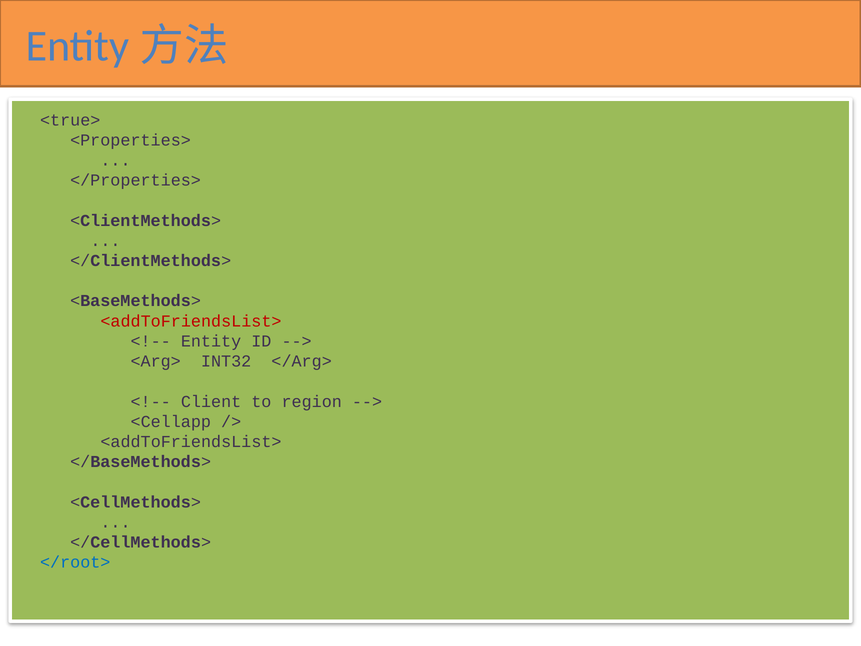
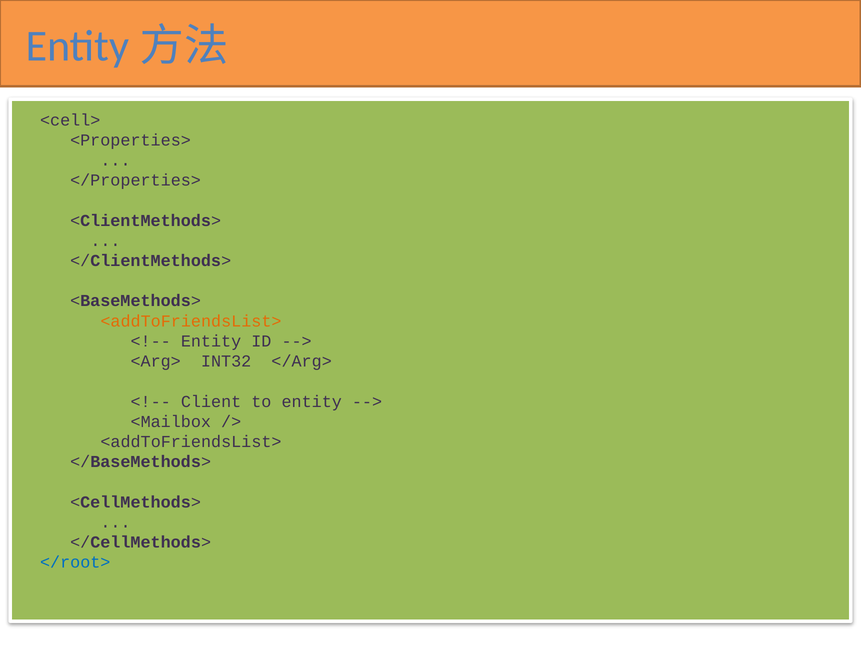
<true>: <true> -> <cell> (70, 120)
<addToFriendsList> colour: red -> orange (191, 321)
to region: region -> entity (312, 401)
<Cellapp: <Cellapp -> <Mailbox (171, 421)
